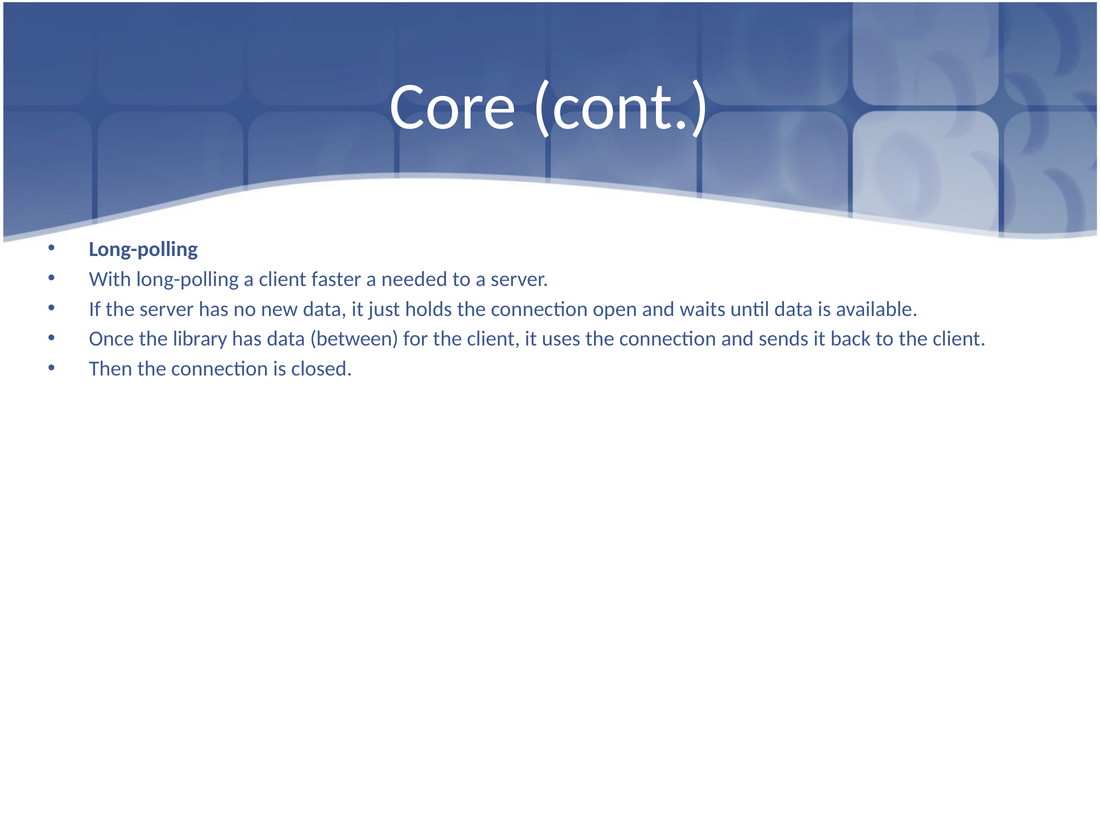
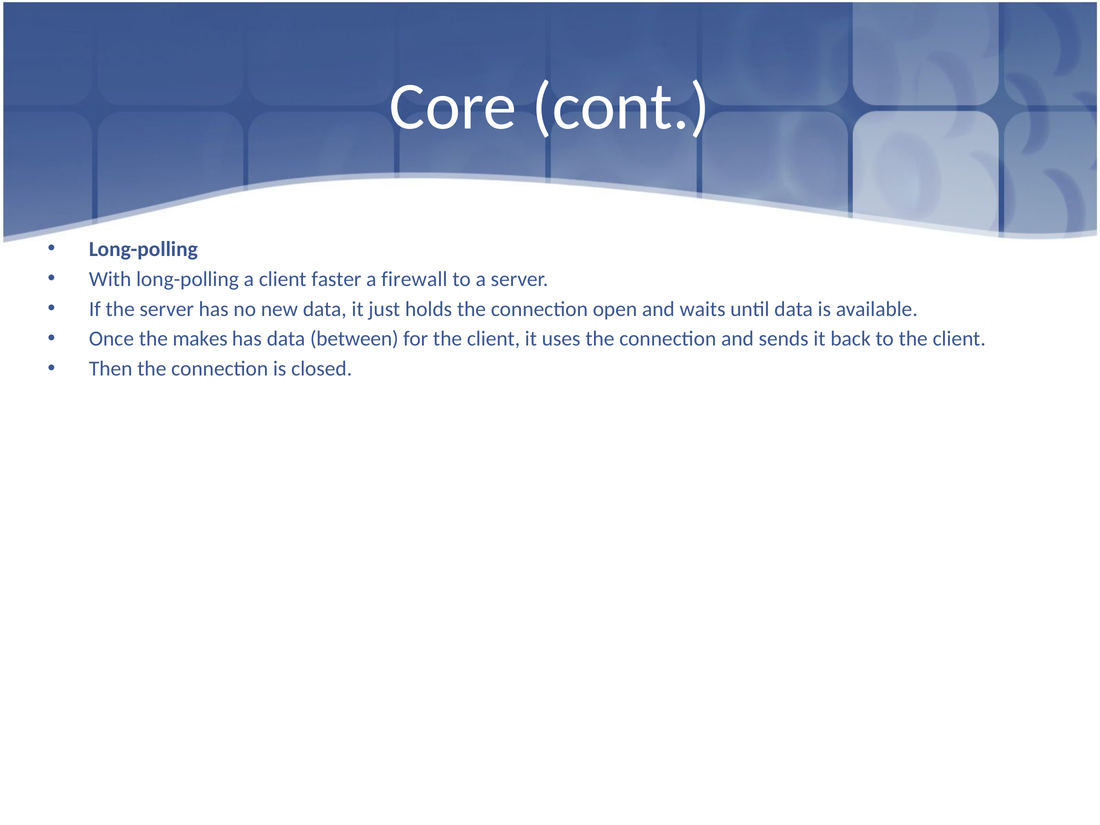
needed: needed -> firewall (414, 279)
library: library -> makes (200, 339)
